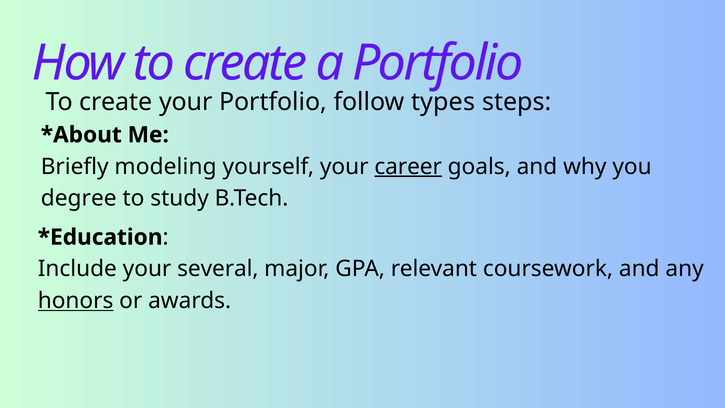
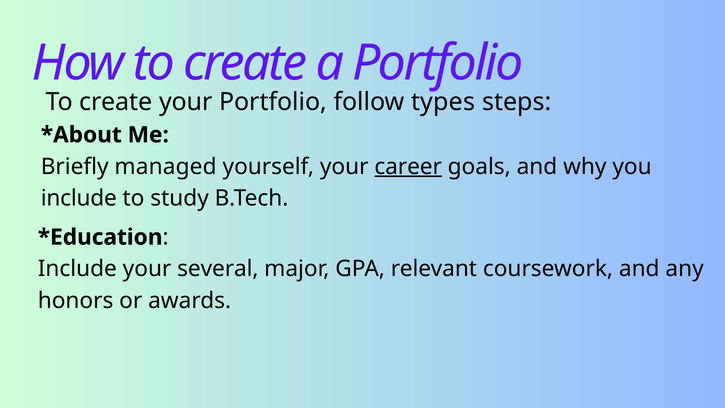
modeling: modeling -> managed (166, 167)
degree: degree -> include (79, 198)
honors underline: present -> none (76, 301)
